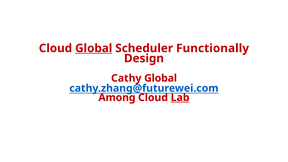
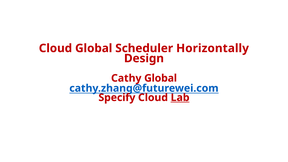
Global underline: present -> none (94, 48)
Functionally: Functionally -> Horizontally (213, 48)
Among: Among -> Specify (117, 98)
